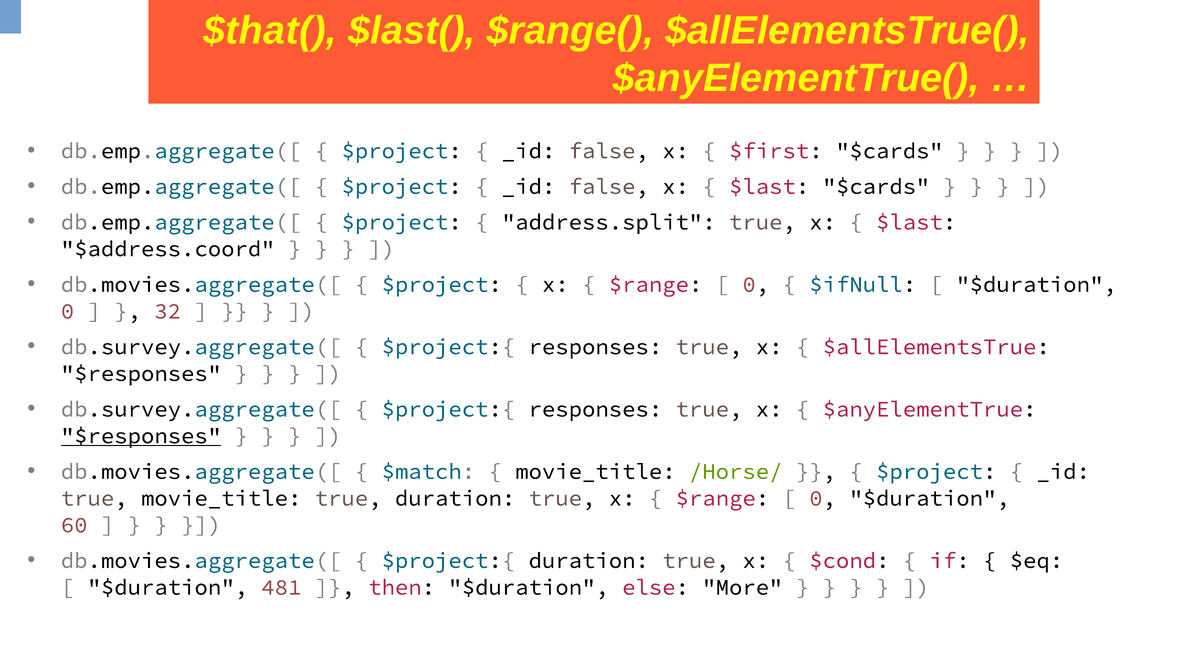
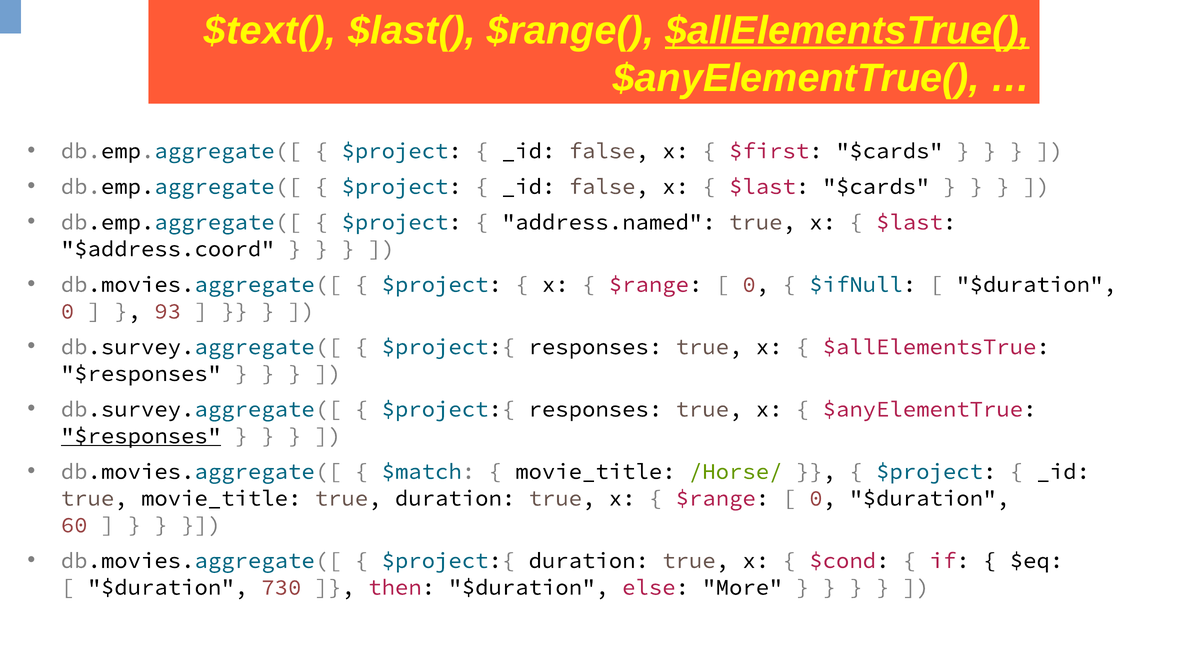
$that(: $that( -> $text( (270, 31)
$allElementsTrue( underline: none -> present (847, 31)
address.split: address.split -> address.named (609, 222)
32: 32 -> 93 (168, 311)
481: 481 -> 730 (281, 588)
